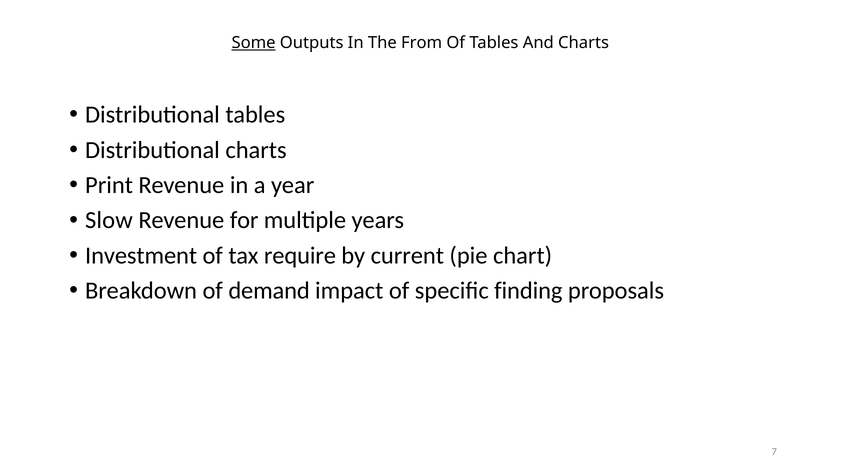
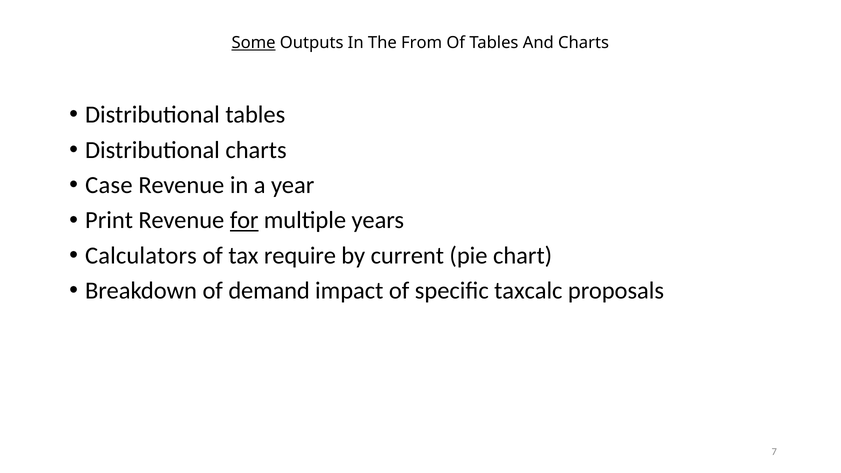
Print: Print -> Case (109, 185)
Slow: Slow -> Print (109, 220)
for underline: none -> present (244, 220)
Investment: Investment -> Calculators (141, 256)
finding: finding -> taxcalc (528, 291)
